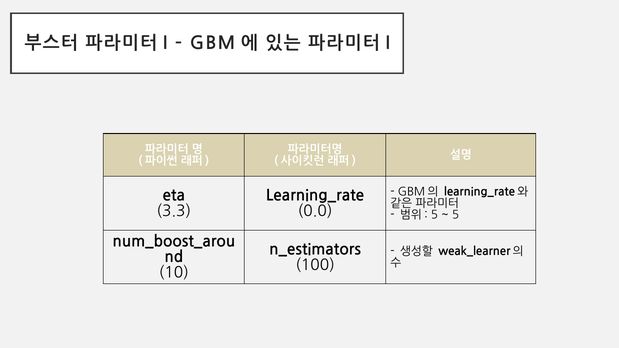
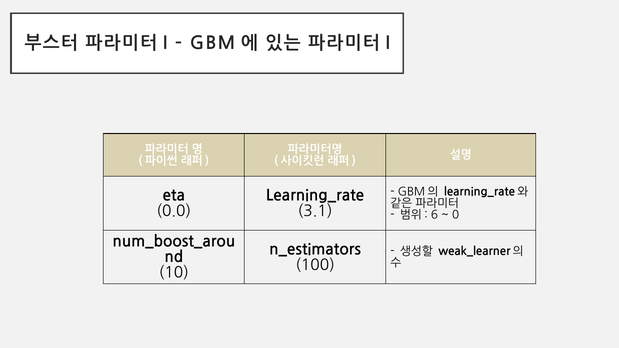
3.3: 3.3 -> 0.0 (174, 211)
0.0: 0.0 -> 3.1 (315, 211)
5: 5 -> 6 (434, 215)
5: 5 -> 0 (456, 215)
